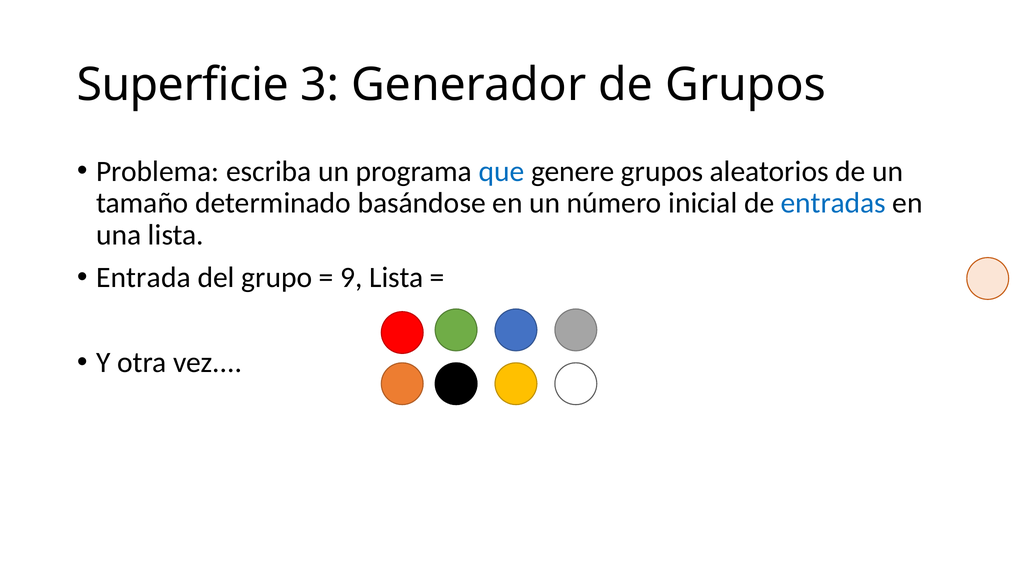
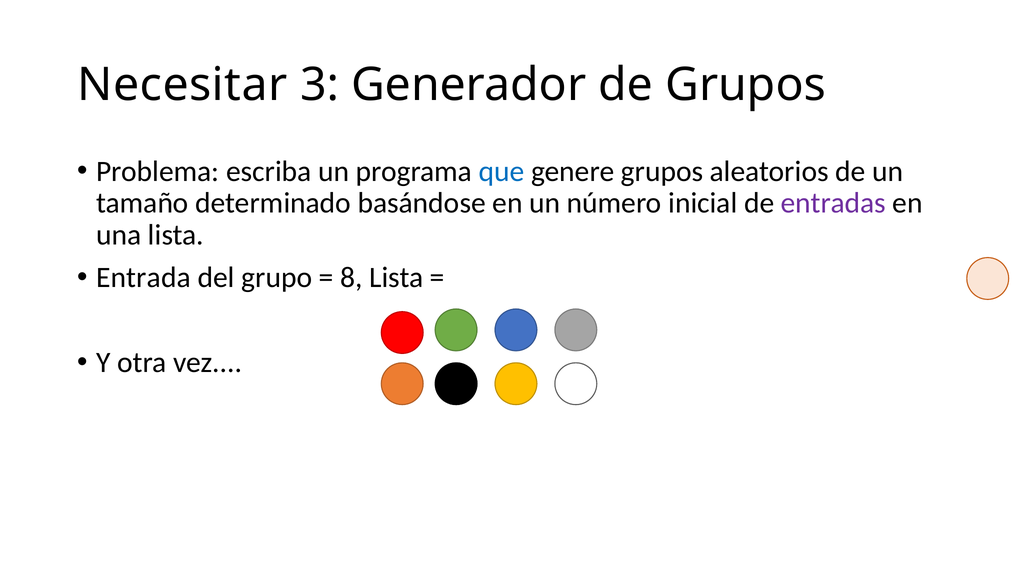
Superficie: Superficie -> Necesitar (182, 85)
entradas colour: blue -> purple (833, 203)
9: 9 -> 8 (351, 278)
